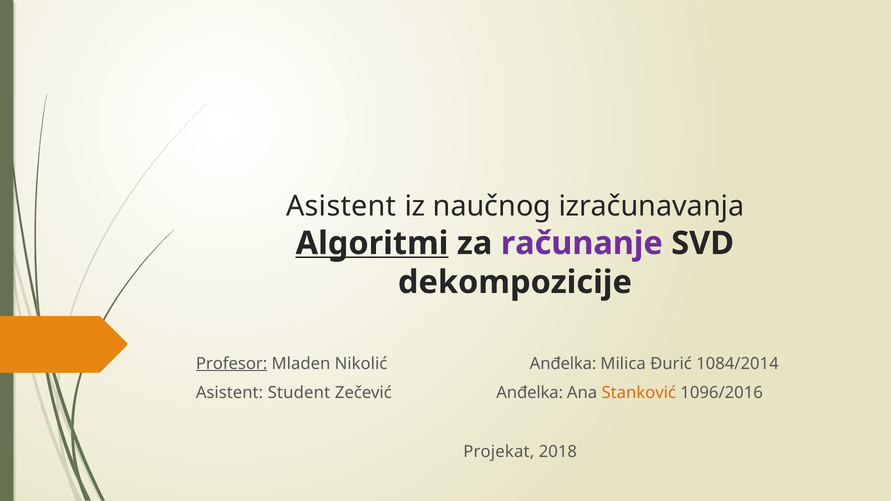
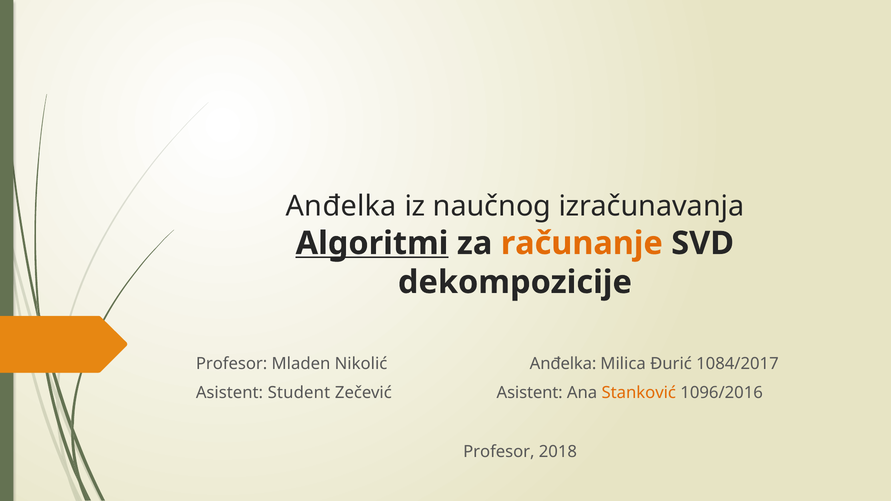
Asistent: Asistent -> Anđelka (341, 206)
računanje colour: purple -> orange (582, 243)
Profesor underline: present -> none (232, 364)
1084/2014: 1084/2014 -> 1084/2017 (737, 364)
Zečević Anđelka: Anđelka -> Asistent (530, 393)
Projekat: Projekat -> Profesor (499, 452)
